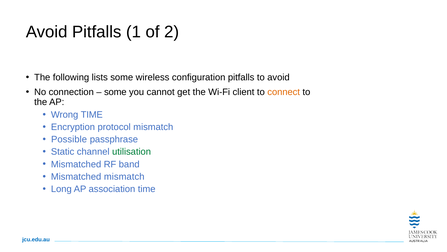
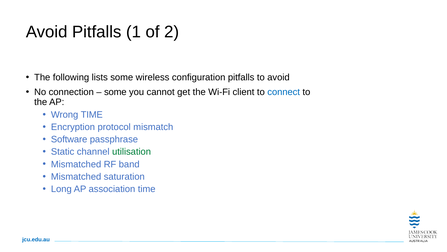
connect colour: orange -> blue (284, 92)
Possible: Possible -> Software (69, 139)
Mismatched mismatch: mismatch -> saturation (124, 176)
